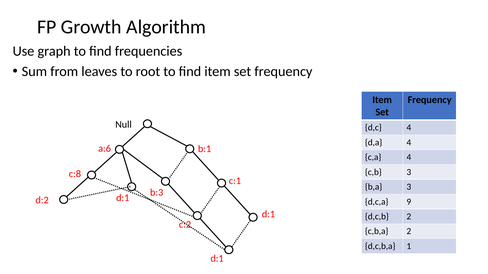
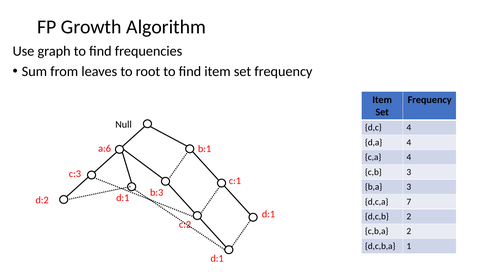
c:8: c:8 -> c:3 (75, 174)
9: 9 -> 7 (409, 202)
